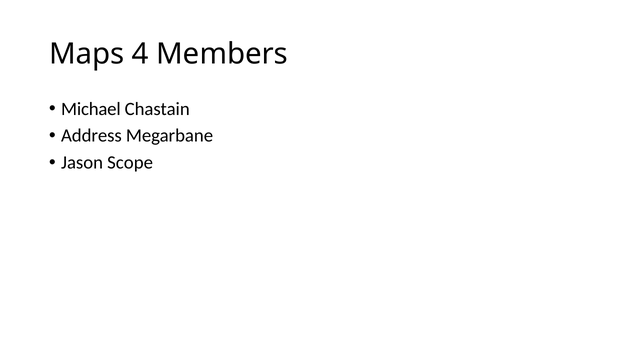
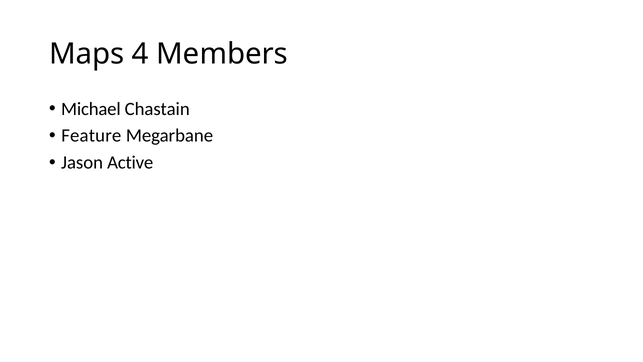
Address: Address -> Feature (91, 136)
Scope: Scope -> Active (130, 163)
